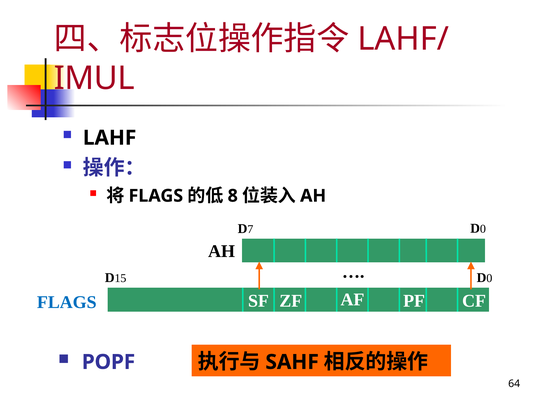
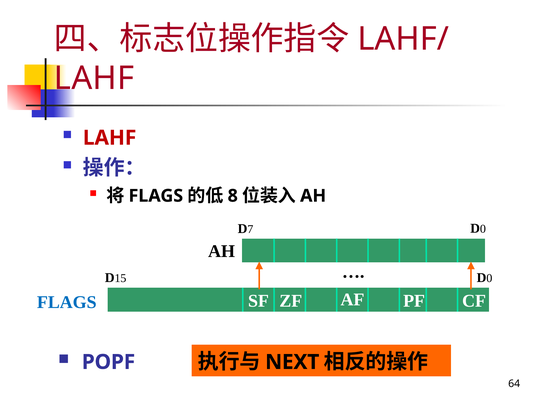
IMUL: IMUL -> LAHF (94, 78)
LAHF colour: black -> red (110, 138)
SAHF: SAHF -> NEXT (292, 362)
